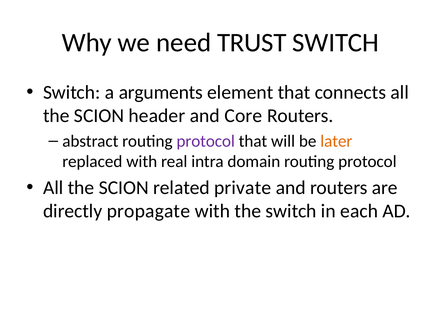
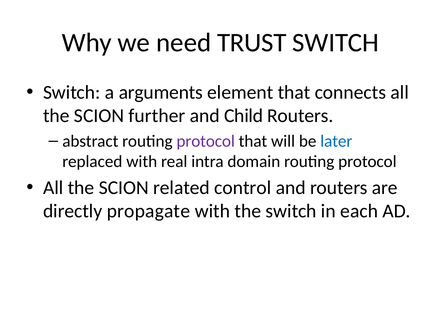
header: header -> further (157, 116)
Core: Core -> Child (244, 116)
later colour: orange -> blue (336, 141)
private: private -> control (243, 188)
